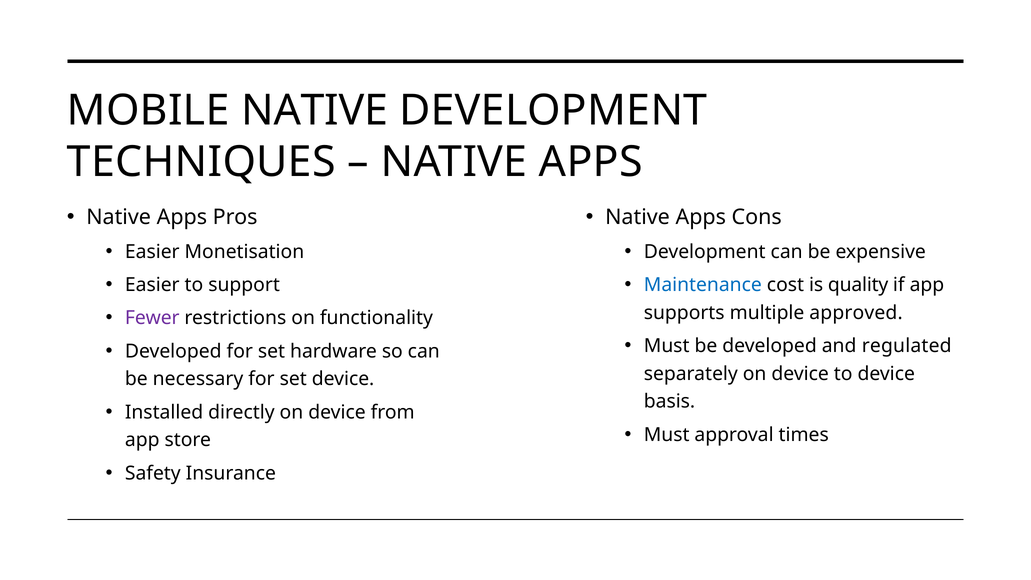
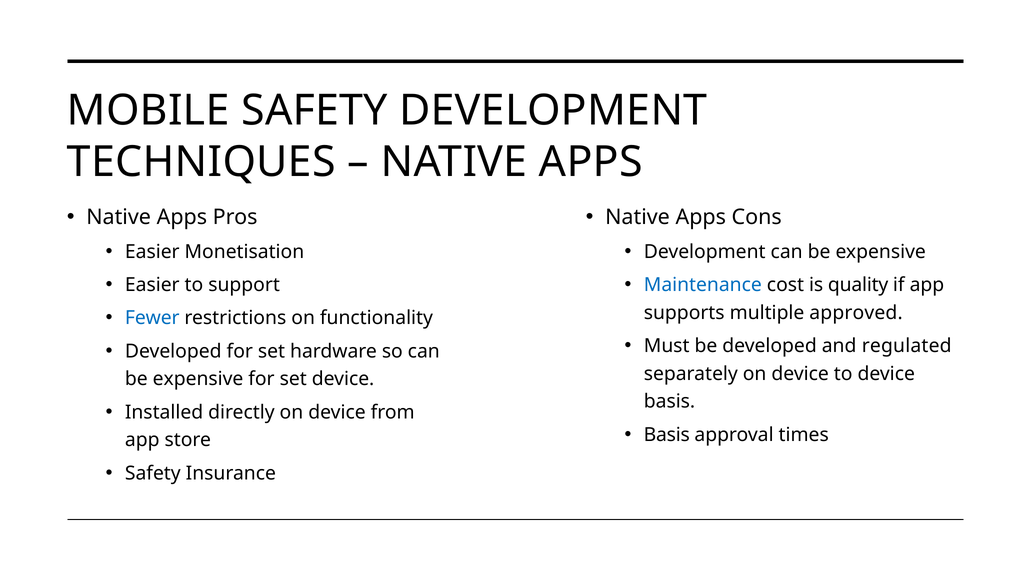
MOBILE NATIVE: NATIVE -> SAFETY (314, 111)
Fewer colour: purple -> blue (152, 318)
necessary: necessary -> expensive (198, 379)
Must: Must -> Basis (667, 435)
